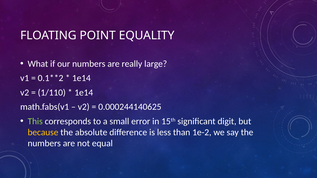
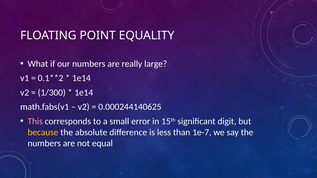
1/110: 1/110 -> 1/300 (52, 93)
This colour: light green -> pink (35, 121)
1e-2: 1e-2 -> 1e-7 (202, 133)
